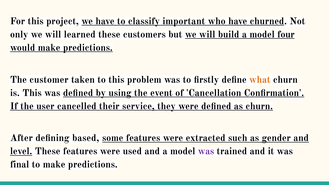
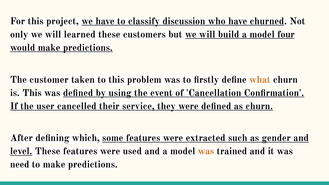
important: important -> discussion (184, 21)
based: based -> which (86, 138)
was colour: purple -> orange (206, 151)
final: final -> need (20, 165)
